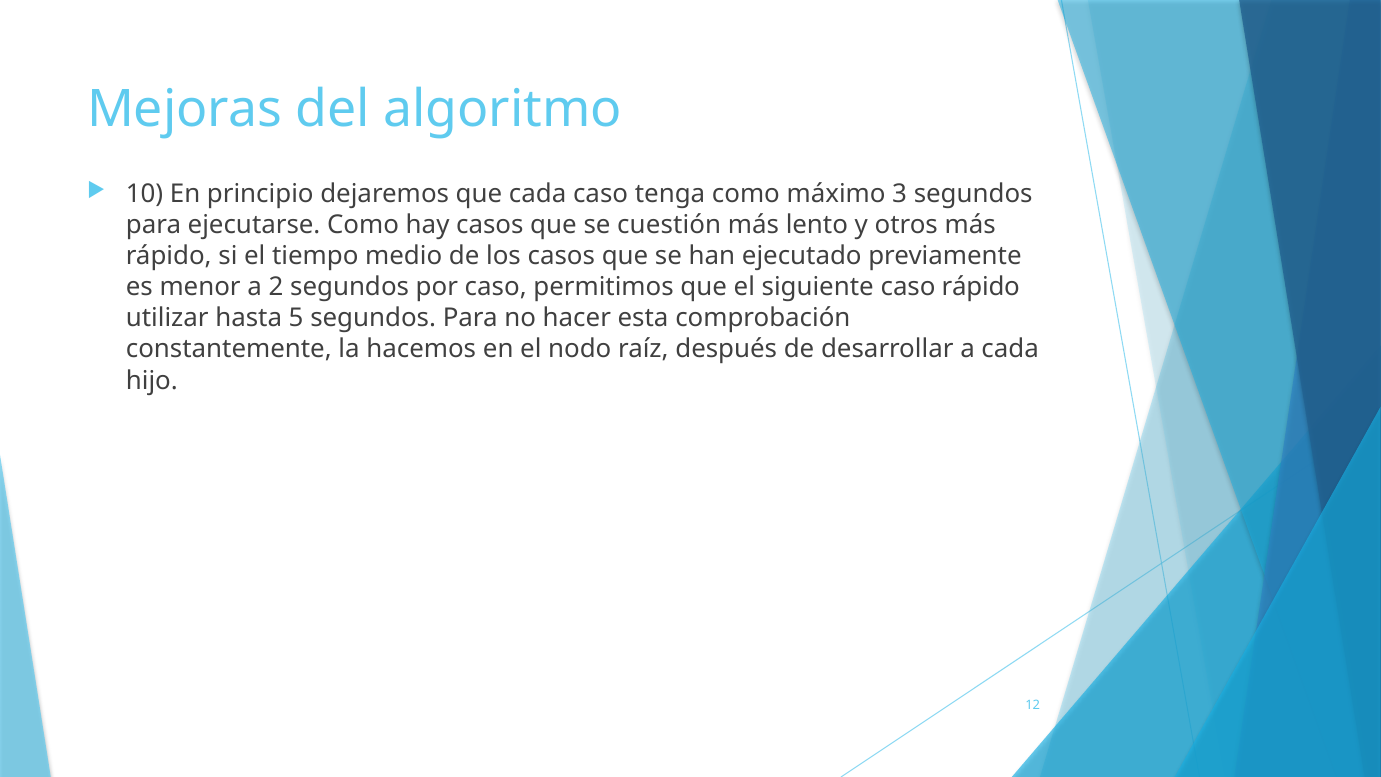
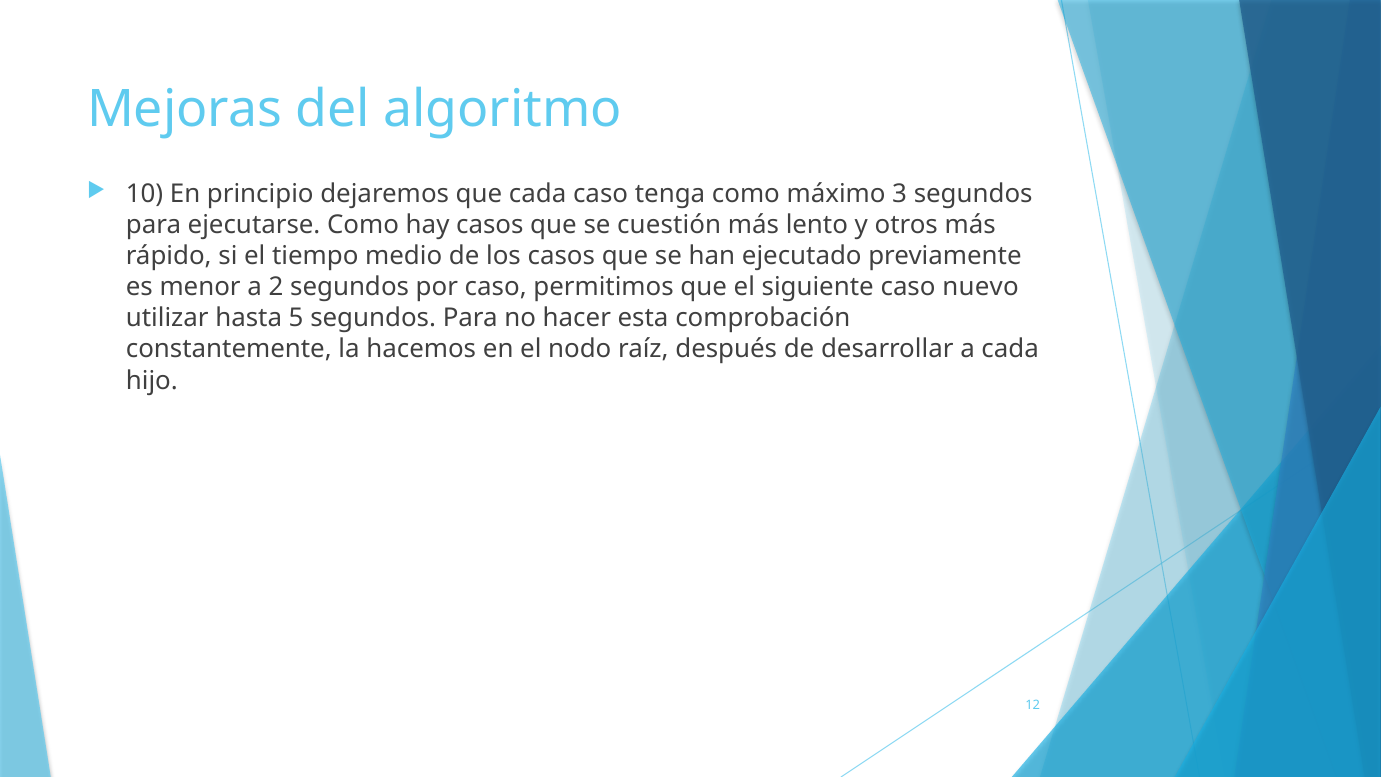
caso rápido: rápido -> nuevo (981, 287)
